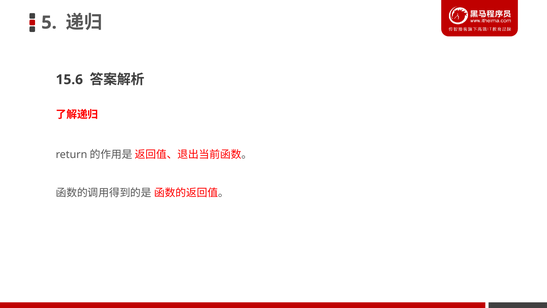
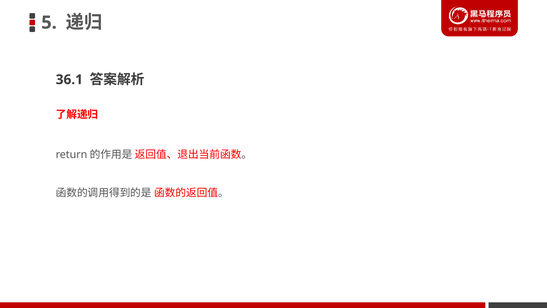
15.6: 15.6 -> 36.1 (69, 80)
